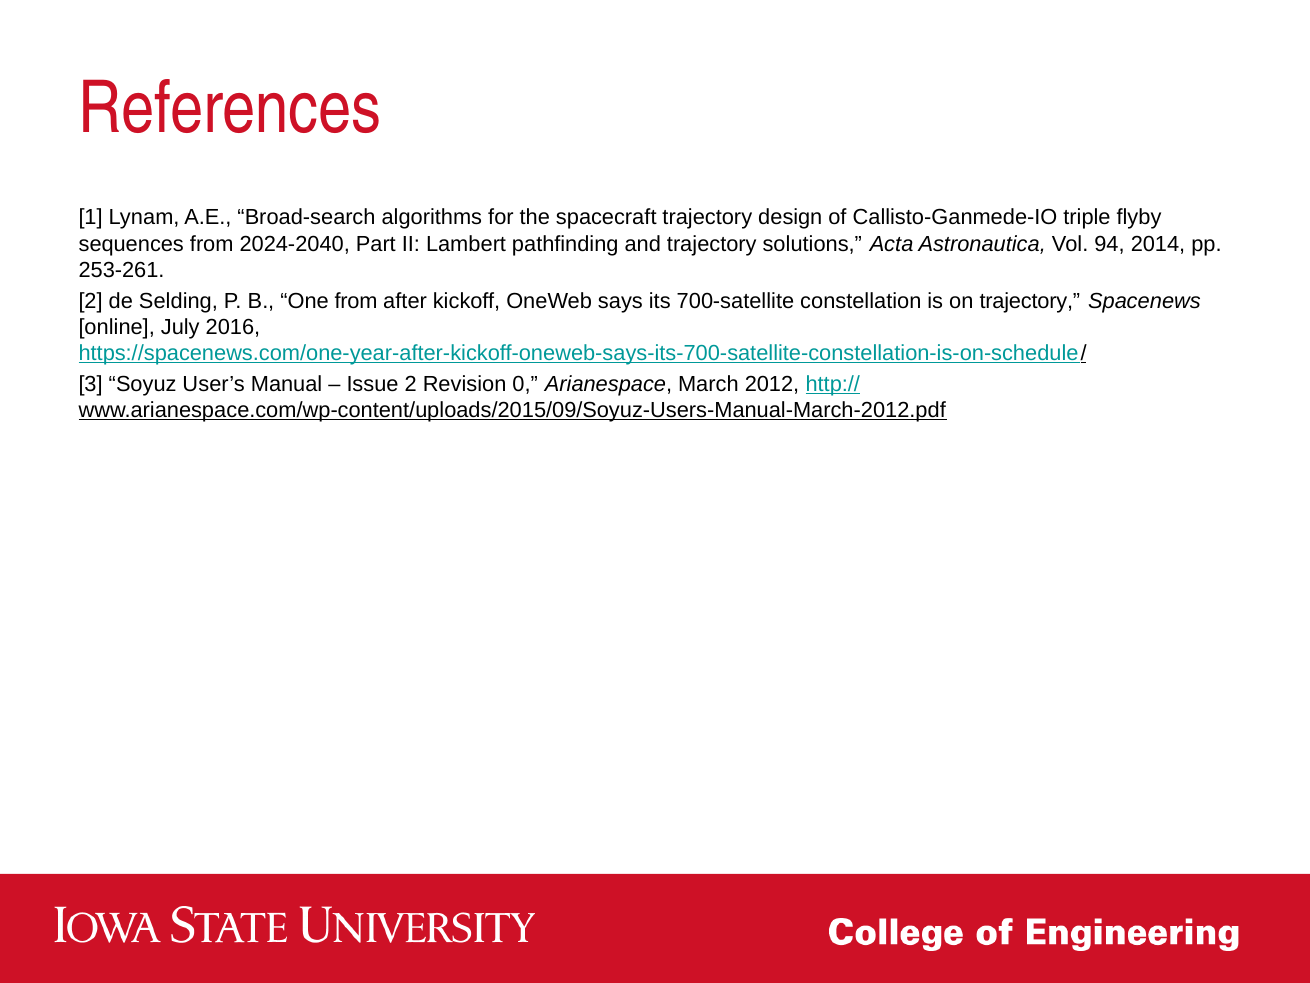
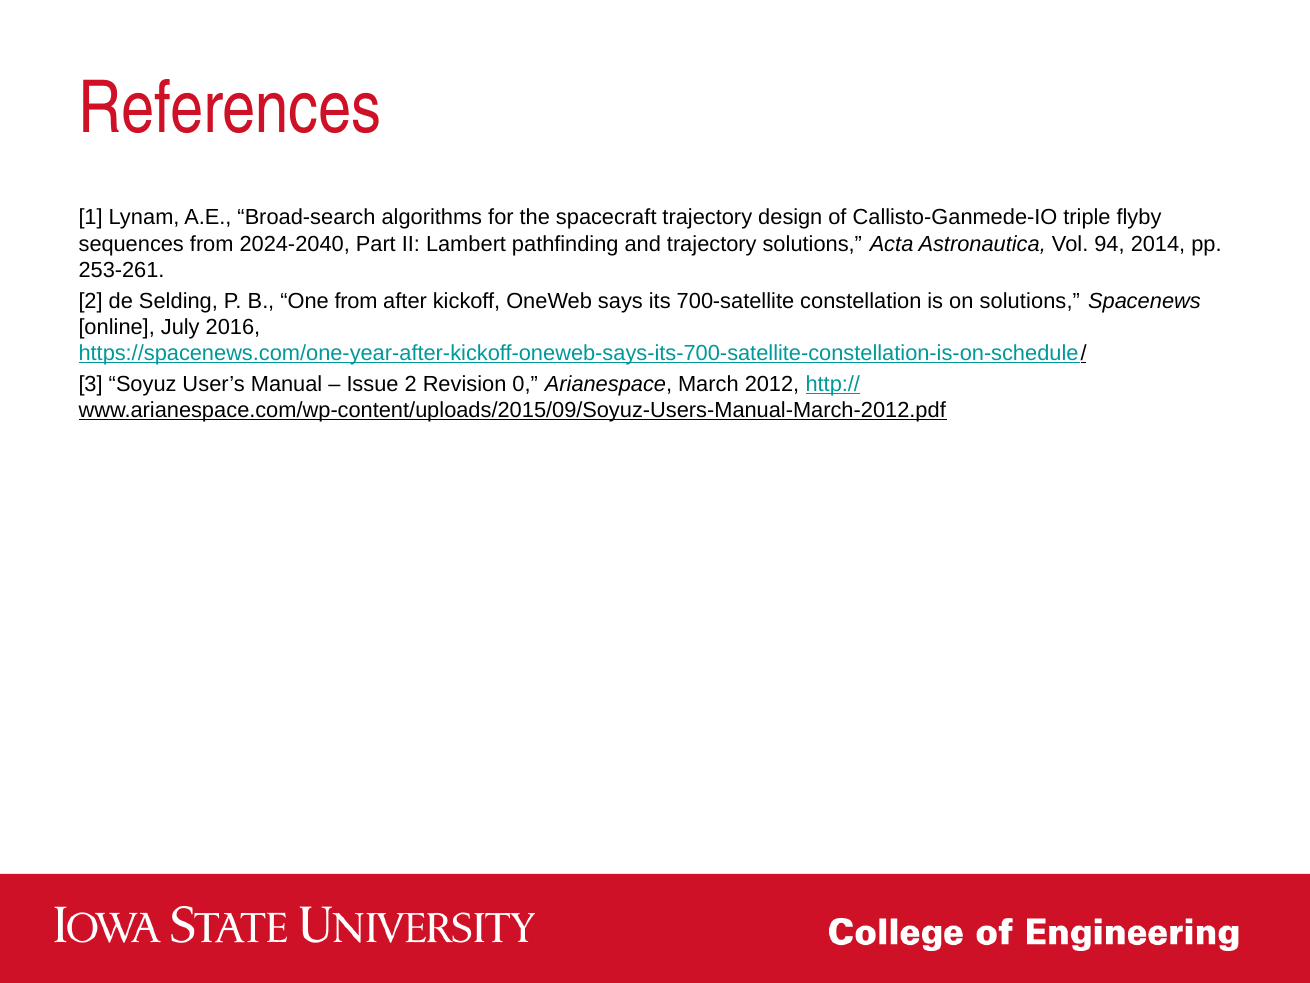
on trajectory: trajectory -> solutions (1030, 301)
